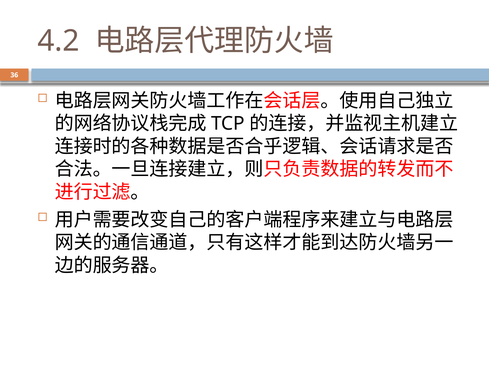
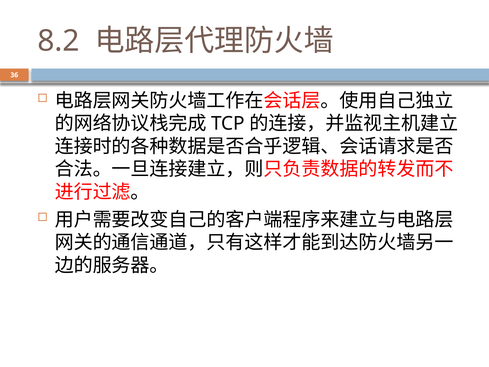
4.2: 4.2 -> 8.2 (59, 41)
